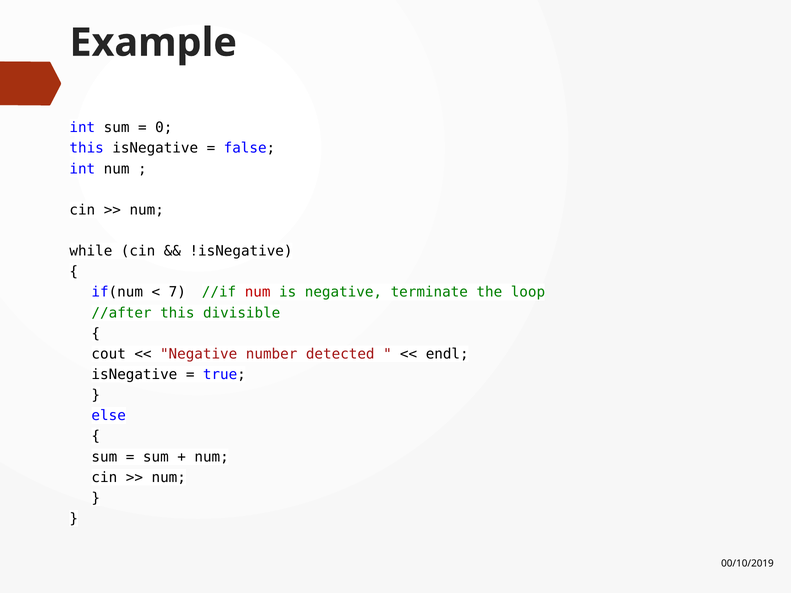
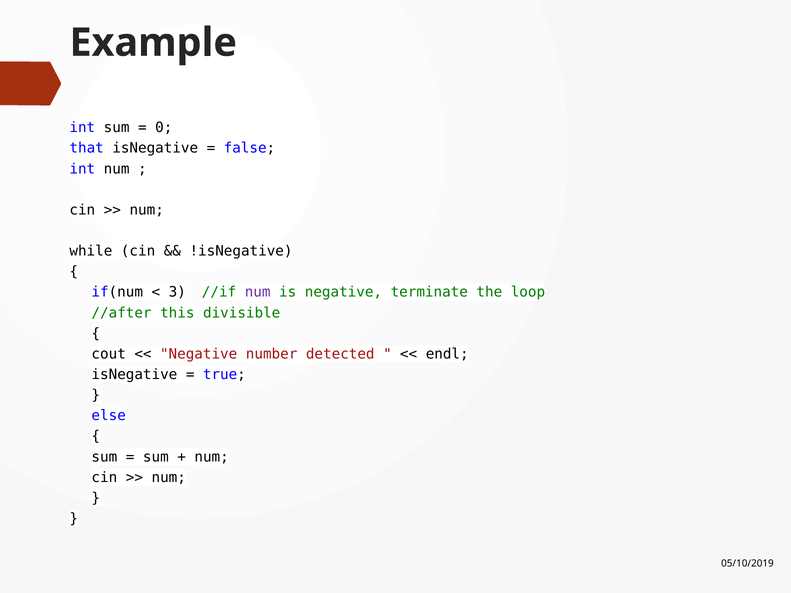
this: this -> that (87, 148)
7: 7 -> 3 (177, 292)
num colour: red -> purple (258, 292)
00/10/2019: 00/10/2019 -> 05/10/2019 (747, 564)
